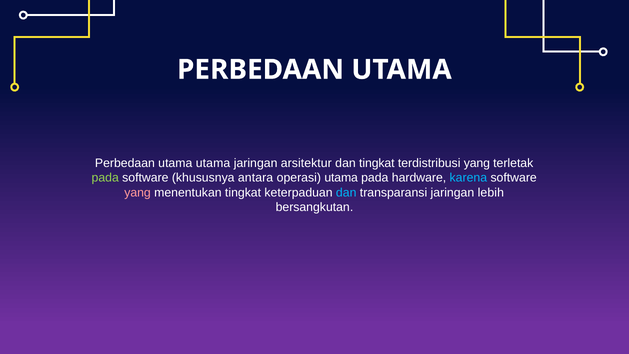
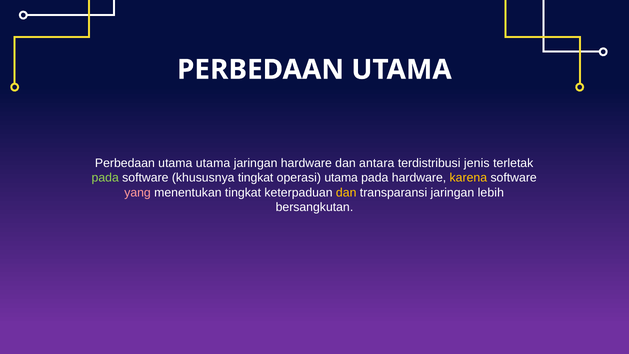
jaringan arsitektur: arsitektur -> hardware (306, 163)
dan tingkat: tingkat -> antara (377, 163)
terdistribusi yang: yang -> jenis (477, 163)
khususnya antara: antara -> tingkat (256, 178)
karena colour: light blue -> yellow (468, 178)
dan colour: light blue -> yellow (346, 192)
